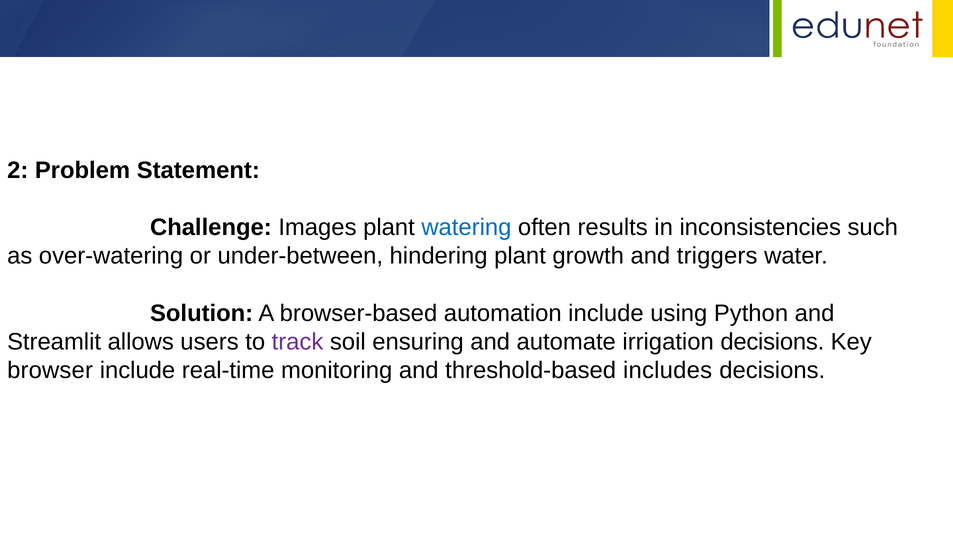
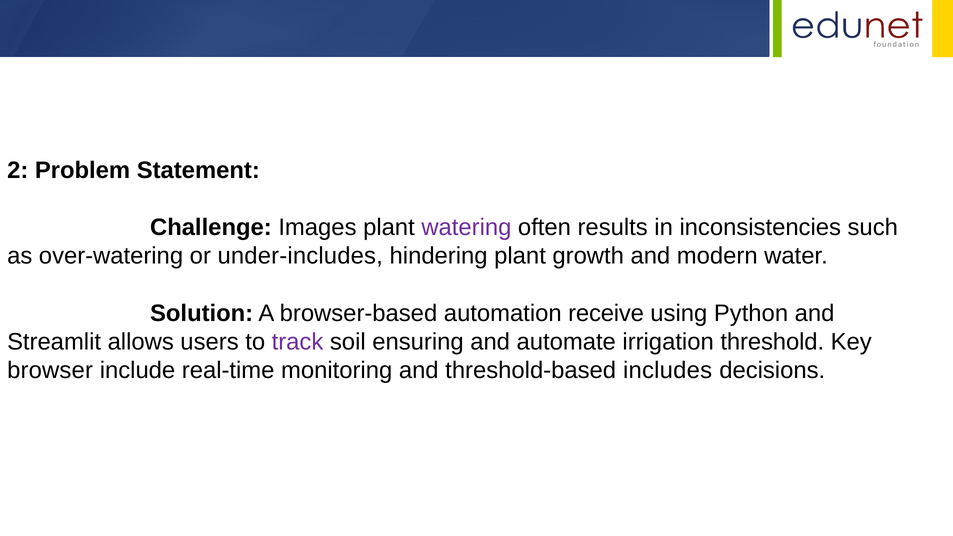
watering colour: blue -> purple (466, 227)
under-between: under-between -> under-includes (300, 256)
triggers: triggers -> modern (717, 256)
automation include: include -> receive (606, 313)
irrigation decisions: decisions -> threshold (772, 342)
